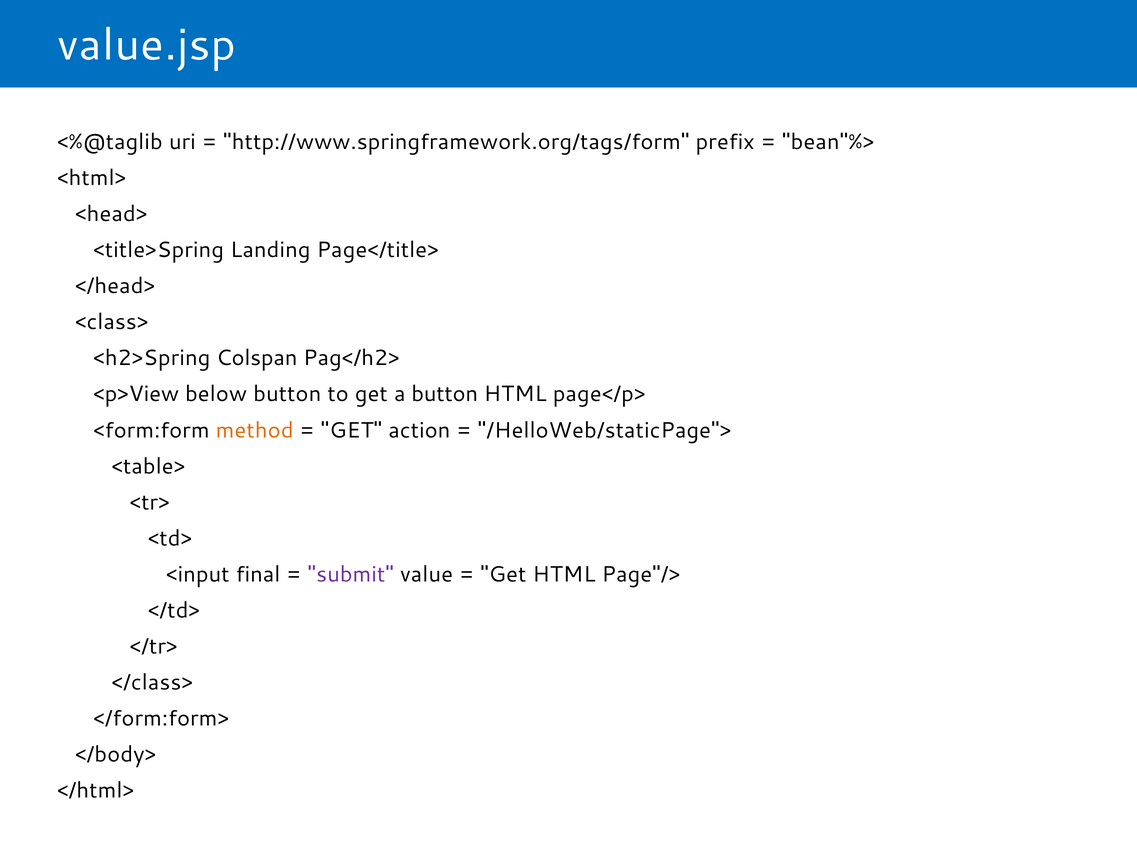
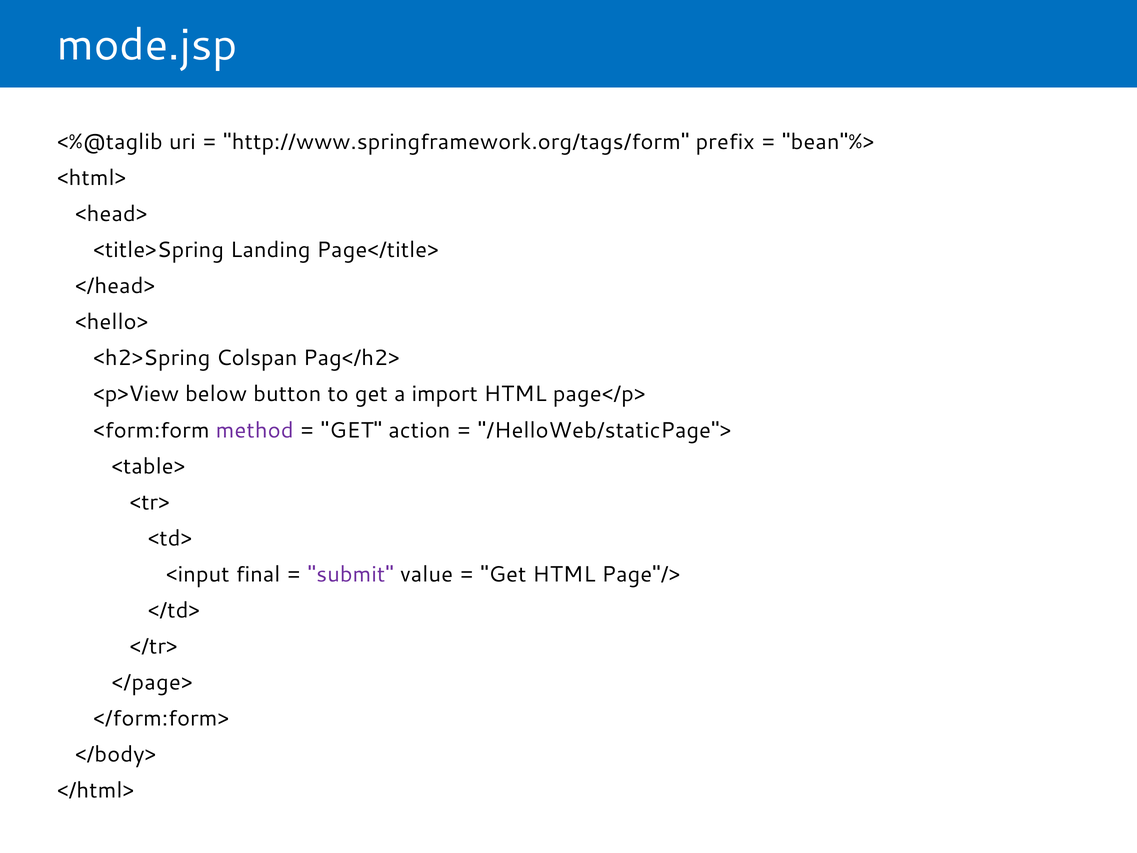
value.jsp: value.jsp -> mode.jsp (147, 45)
<class>: <class> -> <hello> (112, 322)
a button: button -> import (445, 394)
method colour: orange -> purple (255, 430)
</class>: </class> -> </page> (152, 682)
